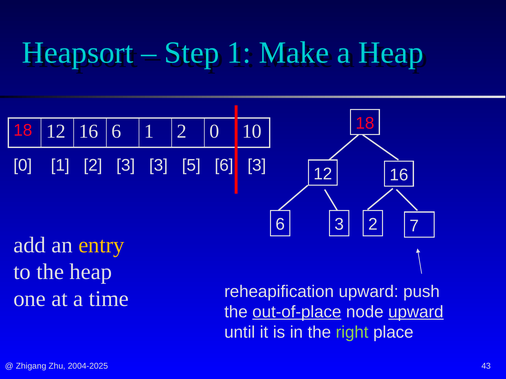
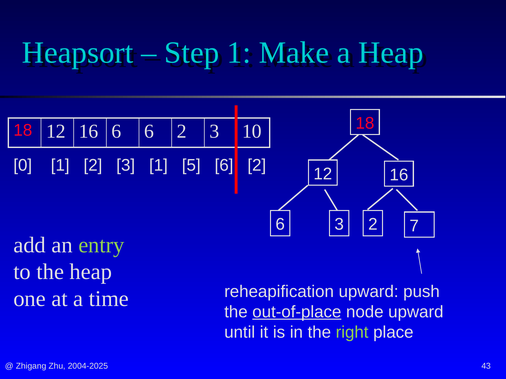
6 1: 1 -> 6 (149, 132)
0: 0 -> 3 (214, 132)
3 3: 3 -> 1 (158, 166)
5 6 3: 3 -> 2 (257, 166)
entry colour: yellow -> light green (101, 245)
upward underline: present -> none (416, 312)
